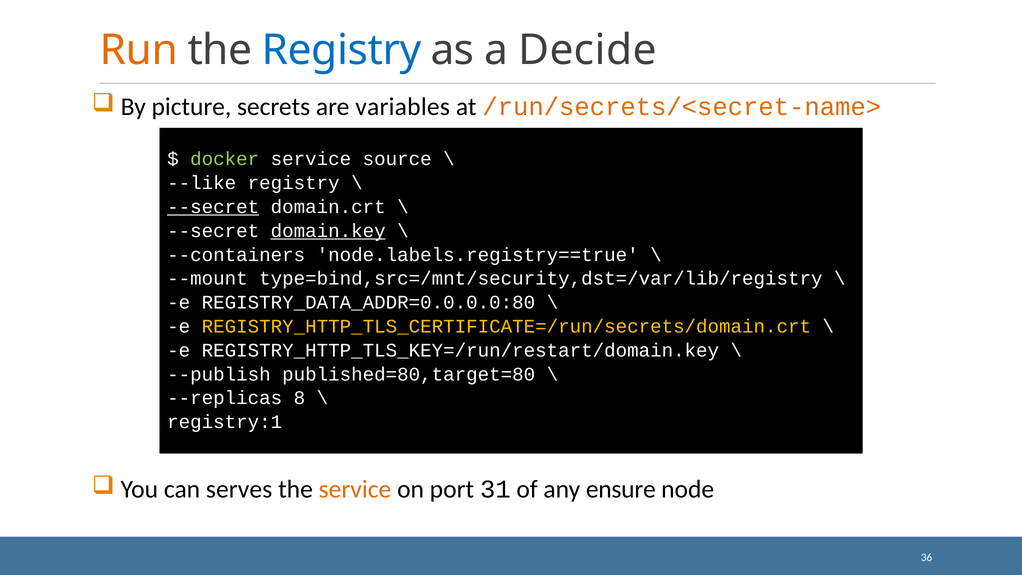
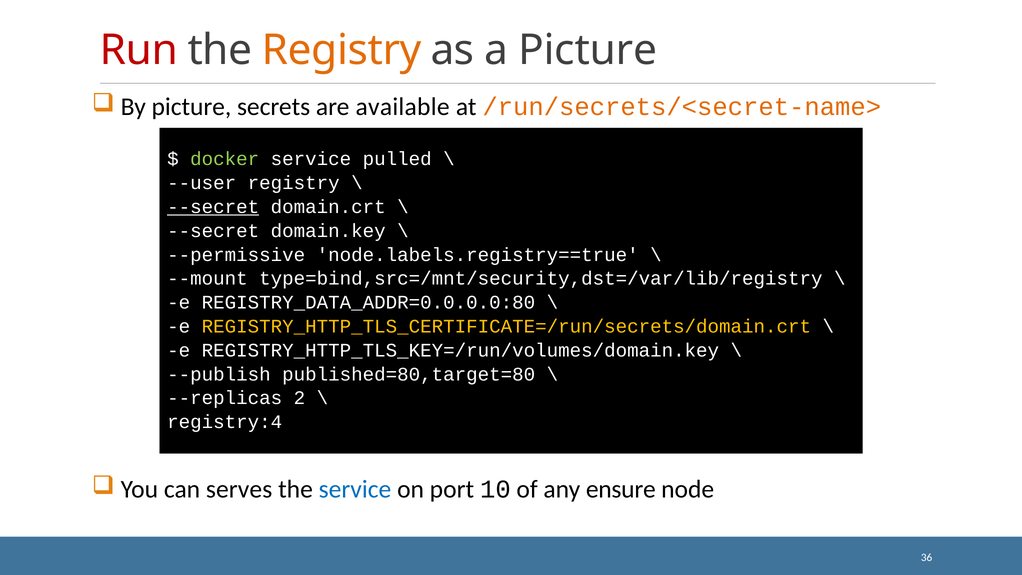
Run colour: orange -> red (139, 50)
Registry colour: blue -> orange (342, 50)
a Decide: Decide -> Picture (588, 50)
variables: variables -> available (403, 107)
source: source -> pulled (397, 159)
--like: --like -> --user (202, 183)
domain.key underline: present -> none (328, 231)
--containers: --containers -> --permissive (236, 255)
REGISTRY_HTTP_TLS_KEY=/run/restart/domain.key: REGISTRY_HTTP_TLS_KEY=/run/restart/domain.key -> REGISTRY_HTTP_TLS_KEY=/run/volumes/domain.key (460, 350)
8: 8 -> 2 (299, 398)
registry:1: registry:1 -> registry:4 (225, 422)
service colour: orange -> blue (355, 489)
31: 31 -> 10 (495, 489)
